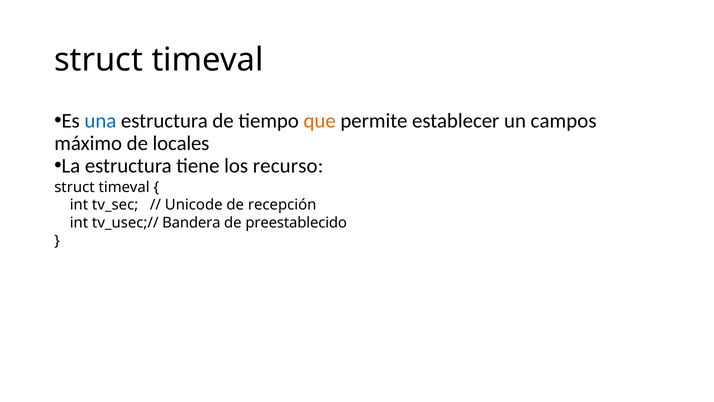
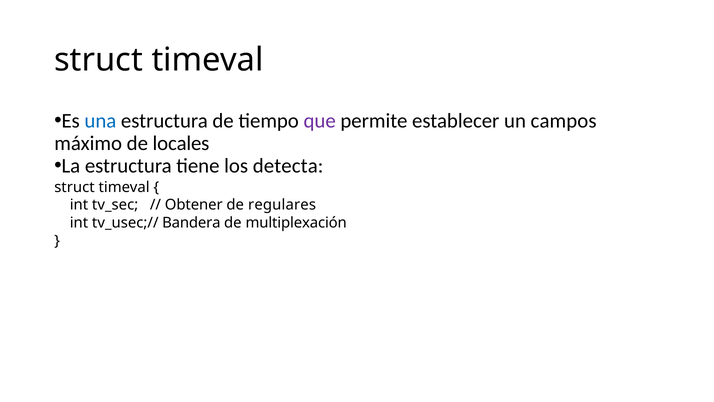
que colour: orange -> purple (320, 121)
recurso: recurso -> detecta (288, 166)
Unicode: Unicode -> Obtener (194, 205)
recepción: recepción -> regulares (282, 205)
preestablecido: preestablecido -> multiplexación (296, 223)
